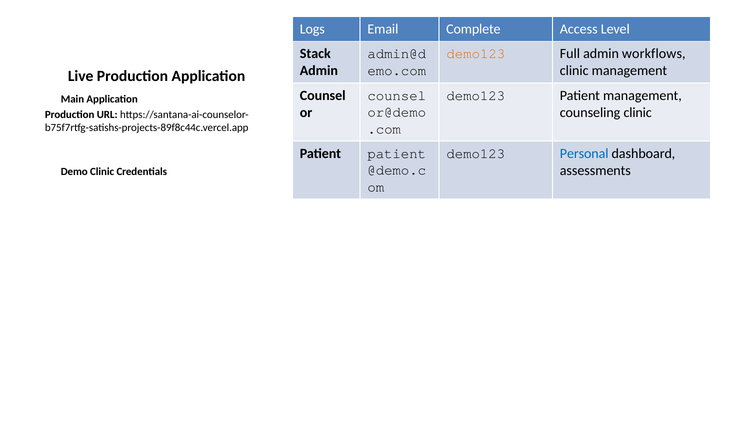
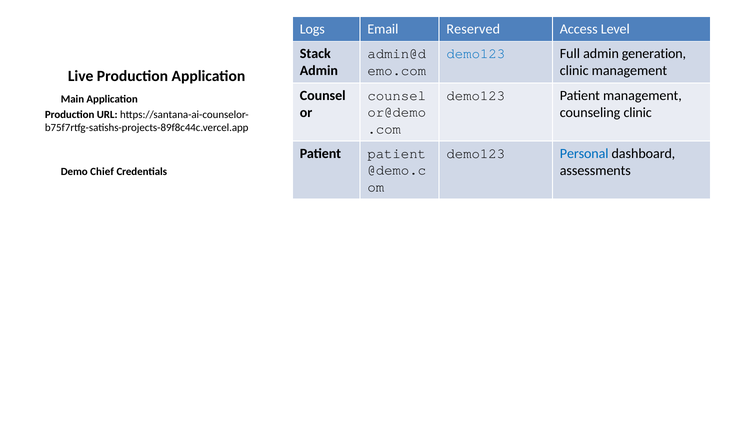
Complete: Complete -> Reserved (473, 29)
demo123 colour: orange -> blue (476, 54)
workflows: workflows -> generation (654, 54)
Clinic: Clinic -> Chief (102, 172)
